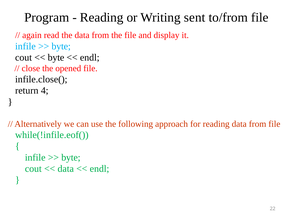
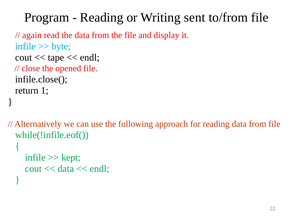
byte: byte -> tape (56, 58)
4: 4 -> 1 (45, 91)
byte: byte -> kept (71, 158)
